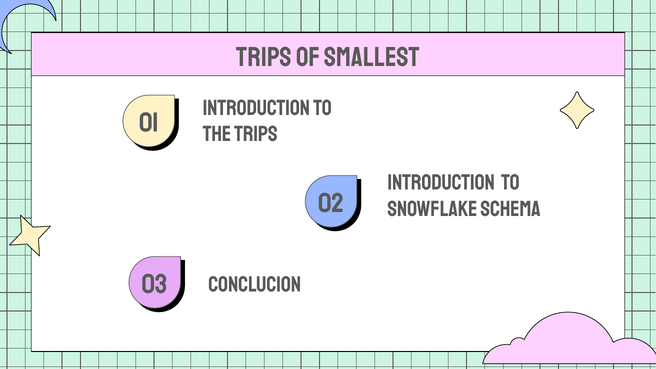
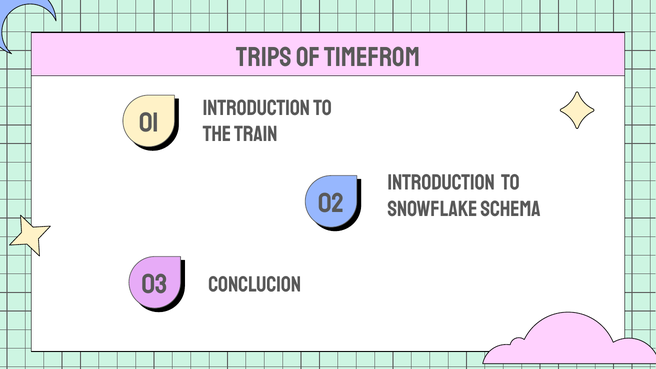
SMALLEST: SMALLEST -> TIMEFROM (372, 57)
the trips: trips -> train (256, 134)
